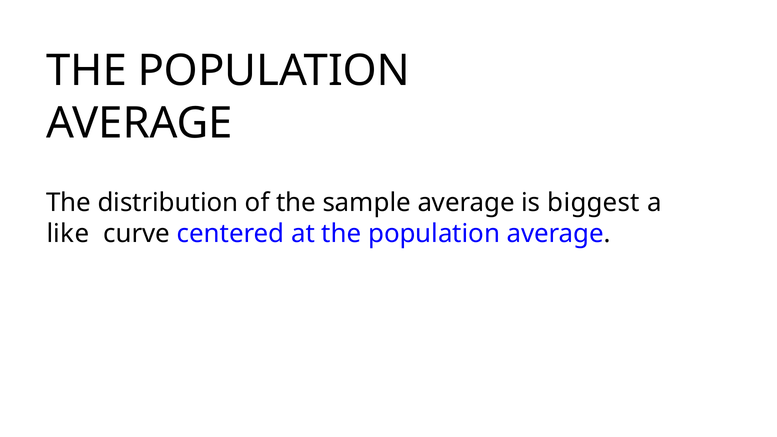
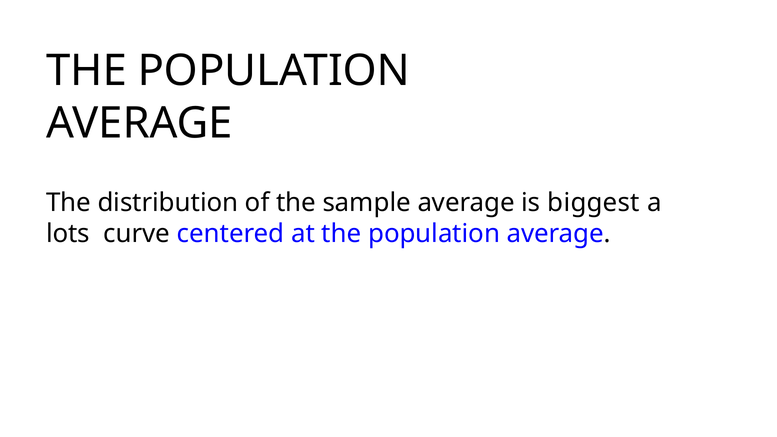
like: like -> lots (68, 234)
